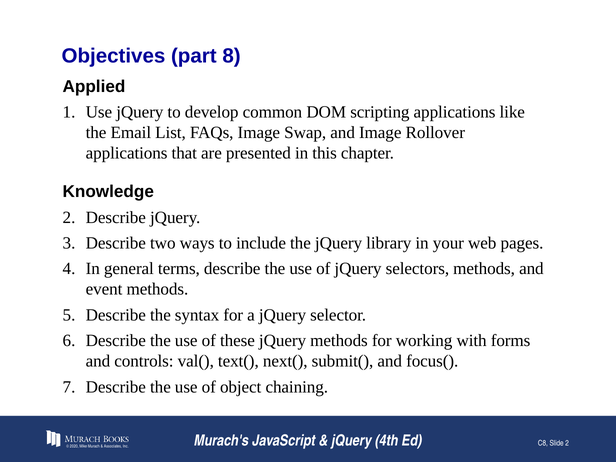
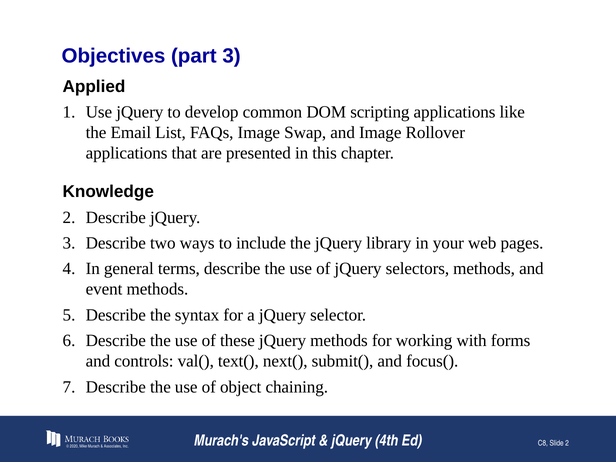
part 8: 8 -> 3 (232, 56)
